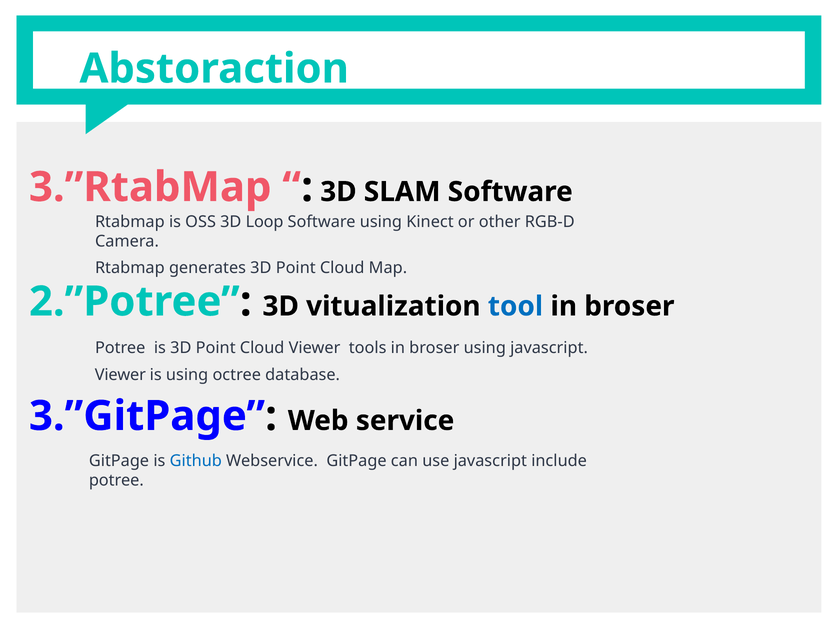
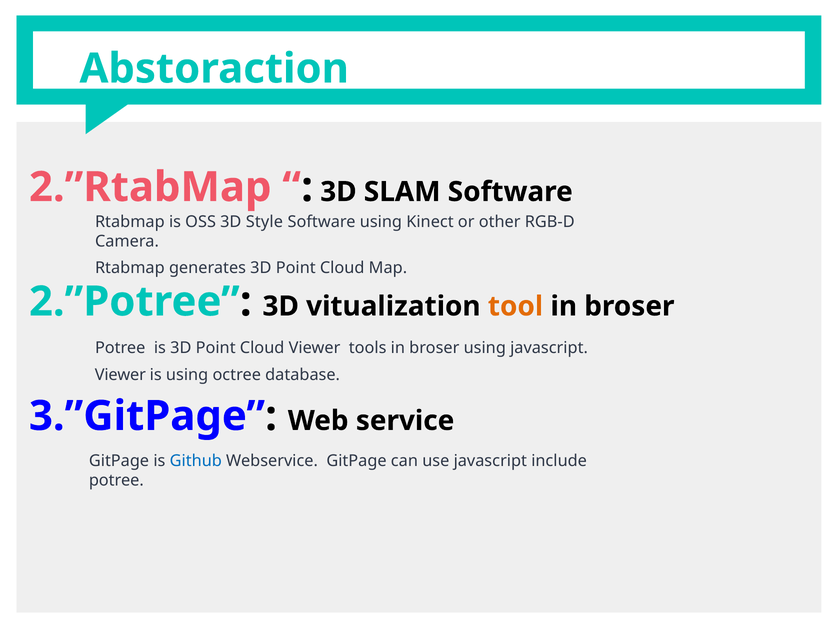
3.”RtabMap: 3.”RtabMap -> 2.”RtabMap (150, 187)
Loop: Loop -> Style (264, 222)
tool colour: blue -> orange (516, 307)
